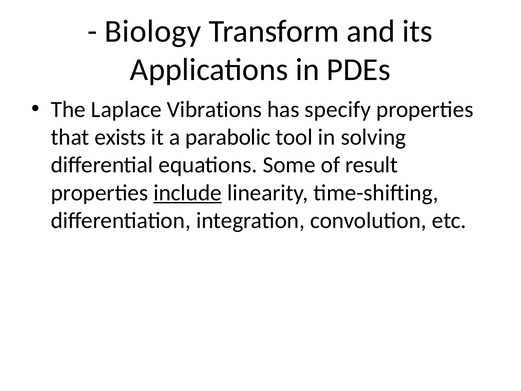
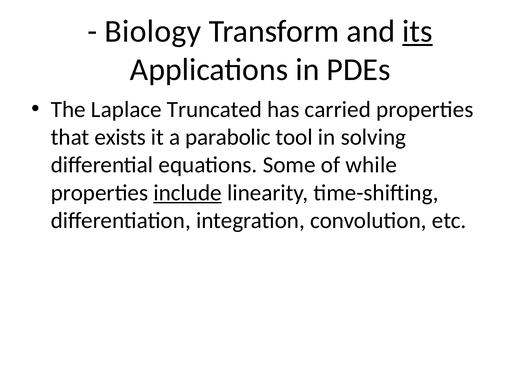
its underline: none -> present (417, 31)
Vibrations: Vibrations -> Truncated (214, 109)
specify: specify -> carried (338, 109)
result: result -> while (371, 165)
